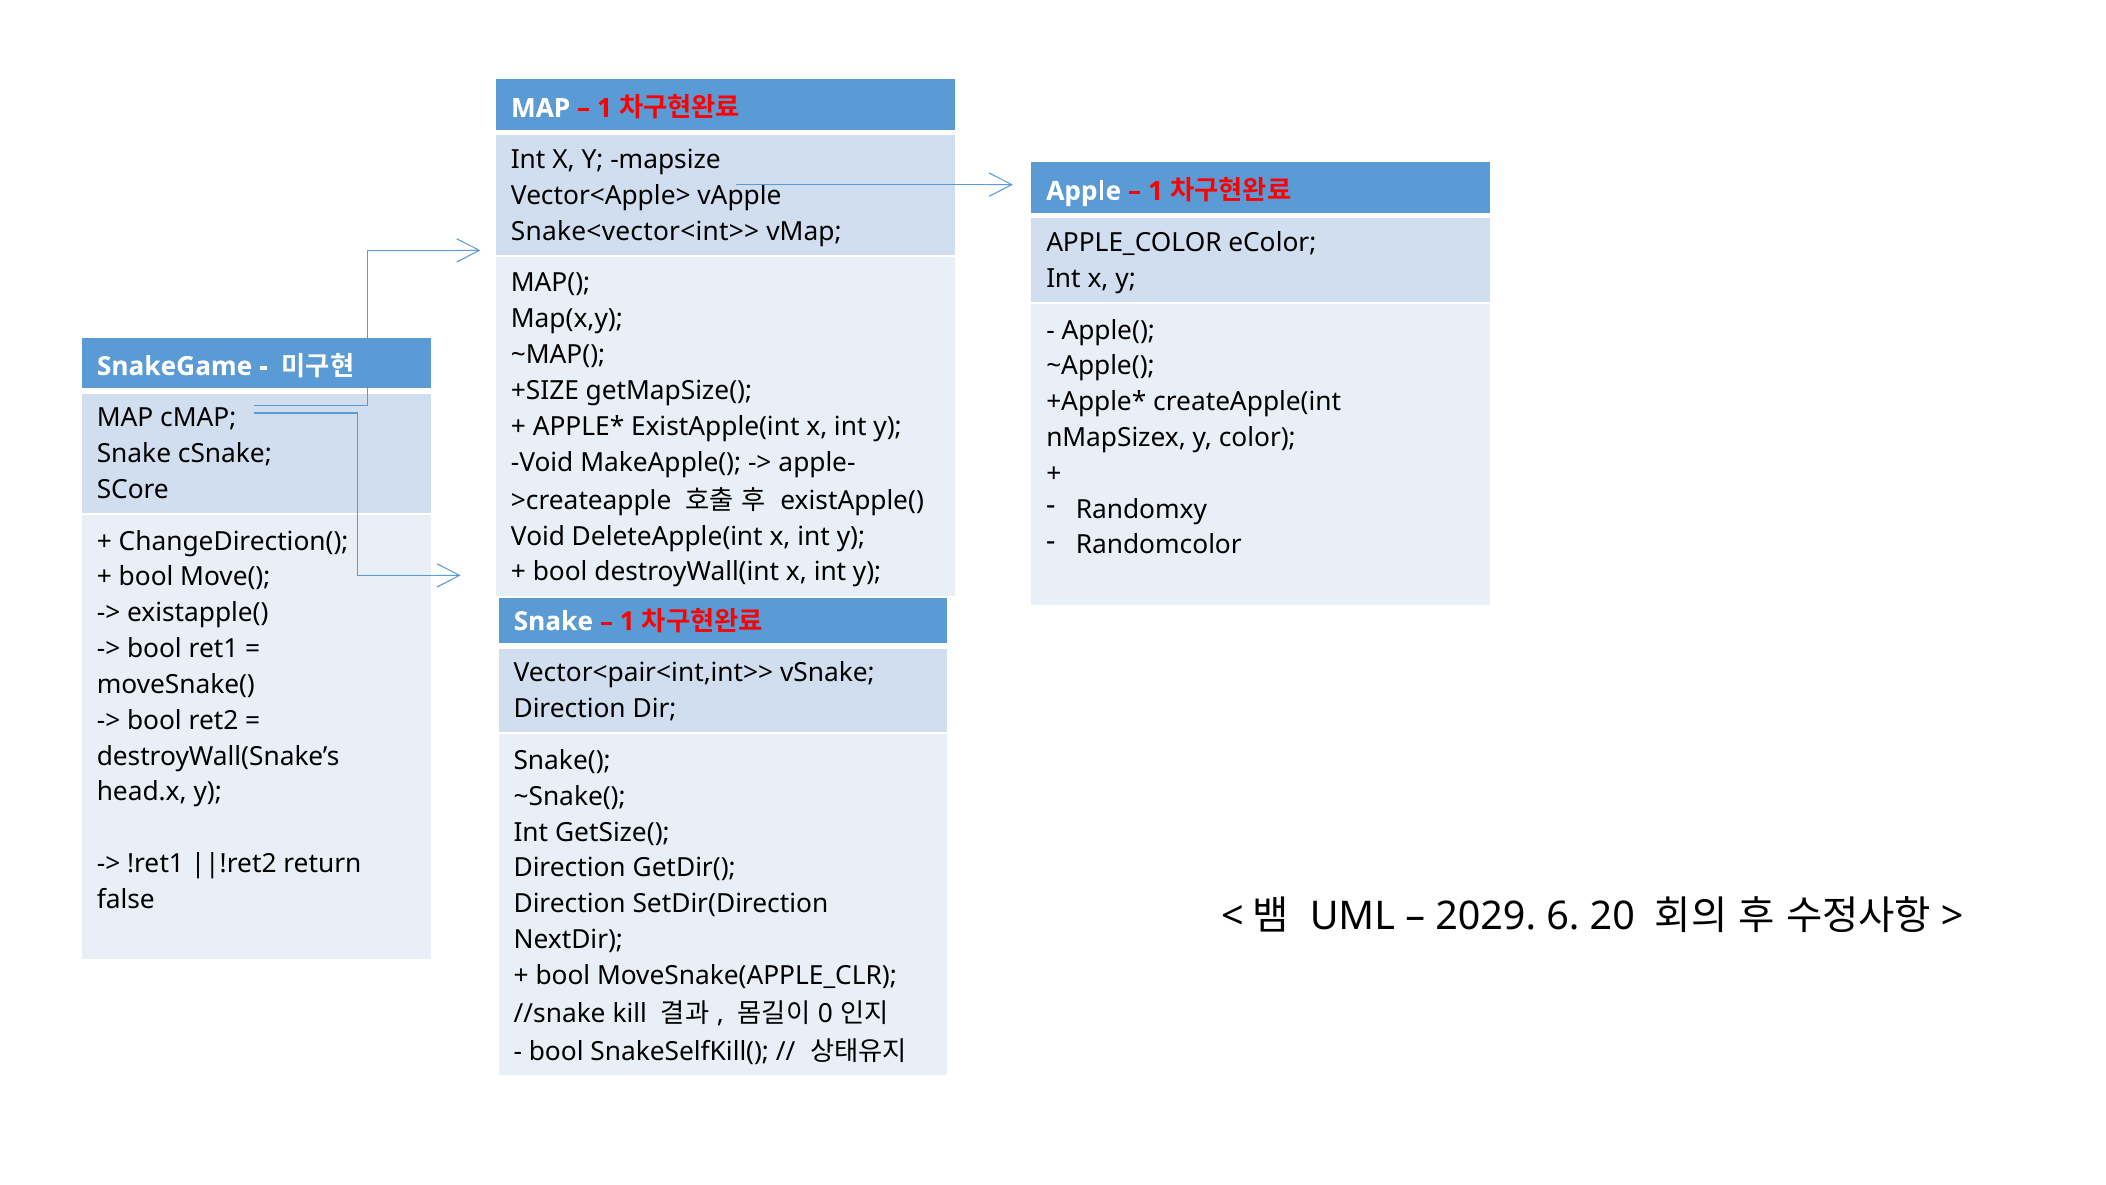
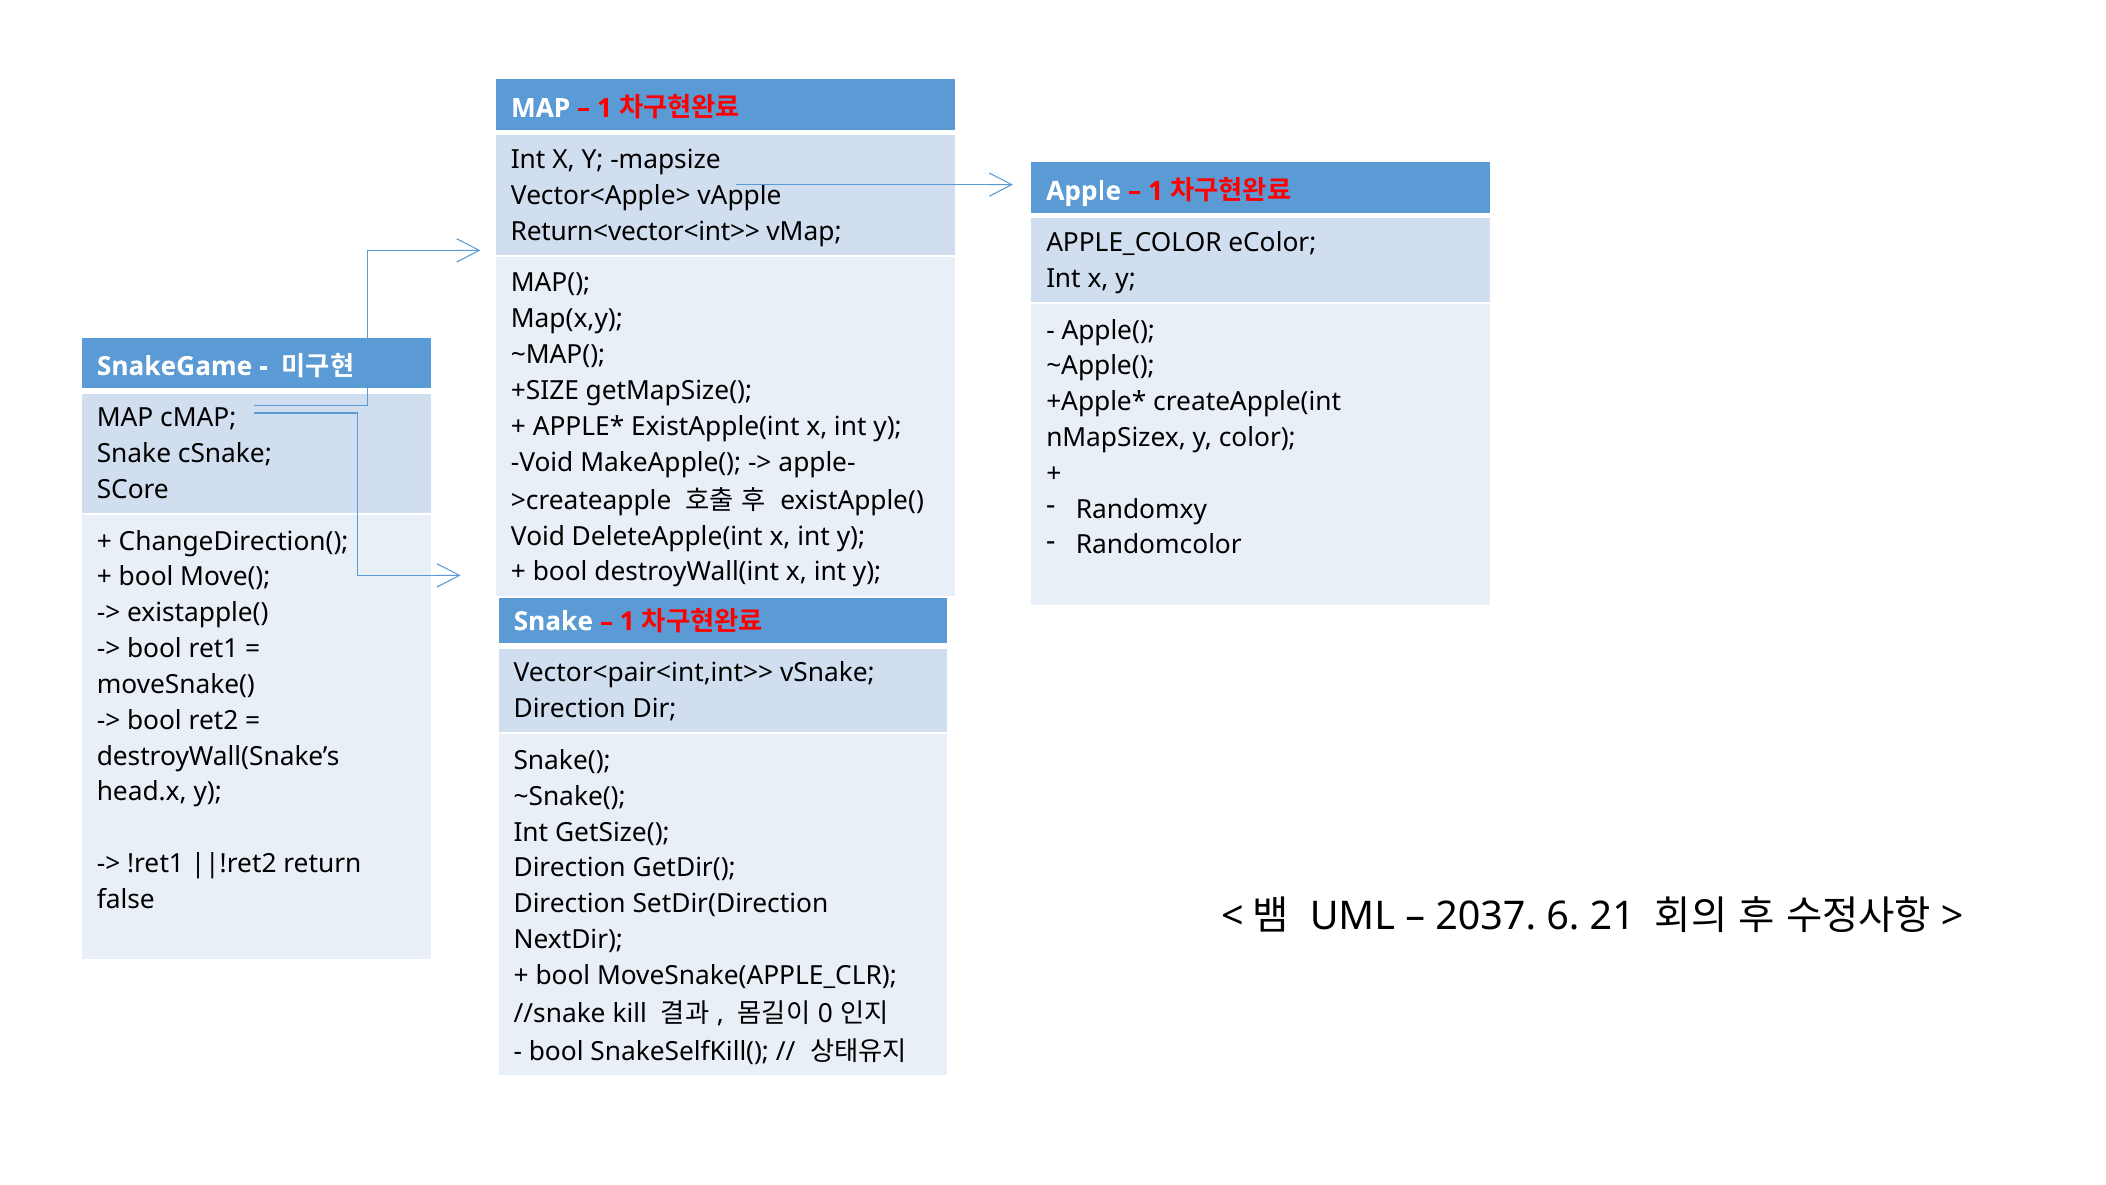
Snake<vector<int>>: Snake<vector<int>> -> Return<vector<int>> (635, 232)
2029: 2029 -> 2037 (1486, 916)
20: 20 -> 21 (1612, 916)
